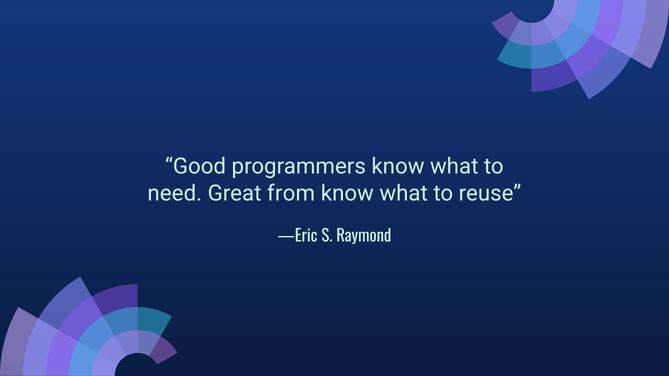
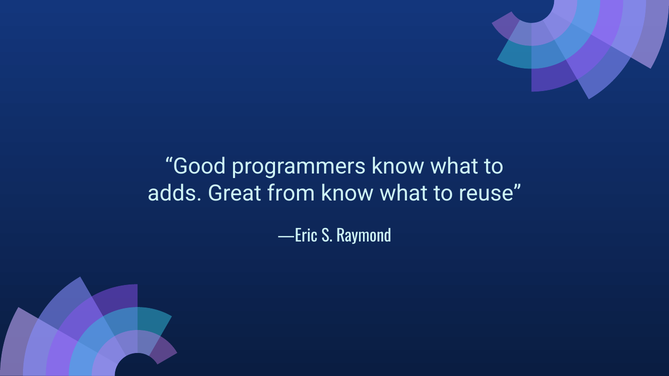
need: need -> adds (175, 193)
